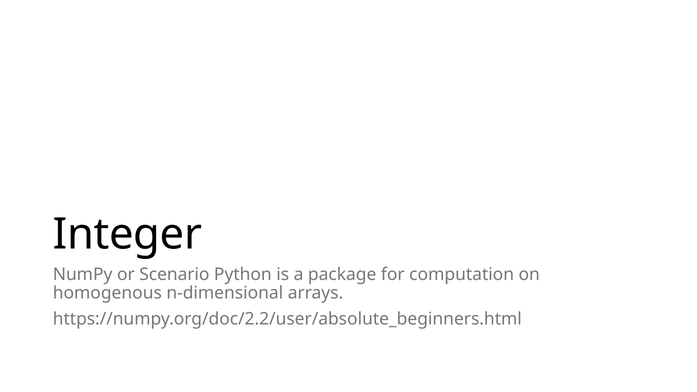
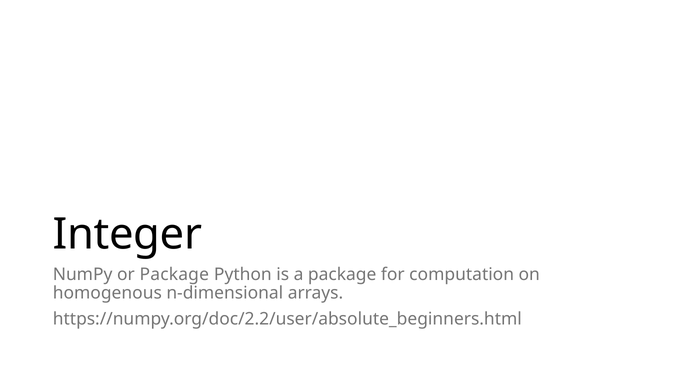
or Scenario: Scenario -> Package (174, 274)
